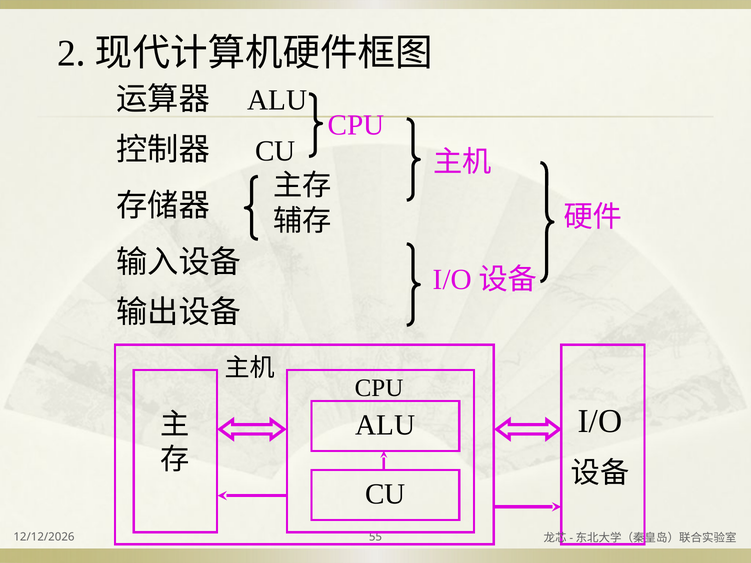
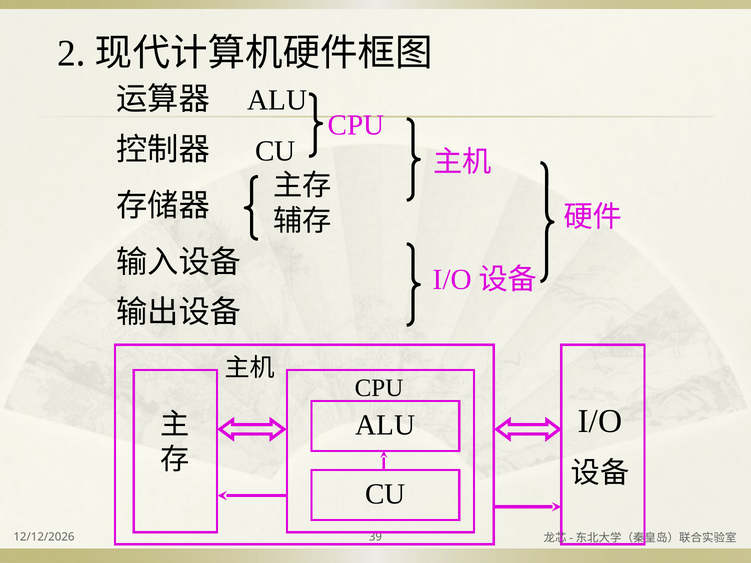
55: 55 -> 39 (375, 537)
